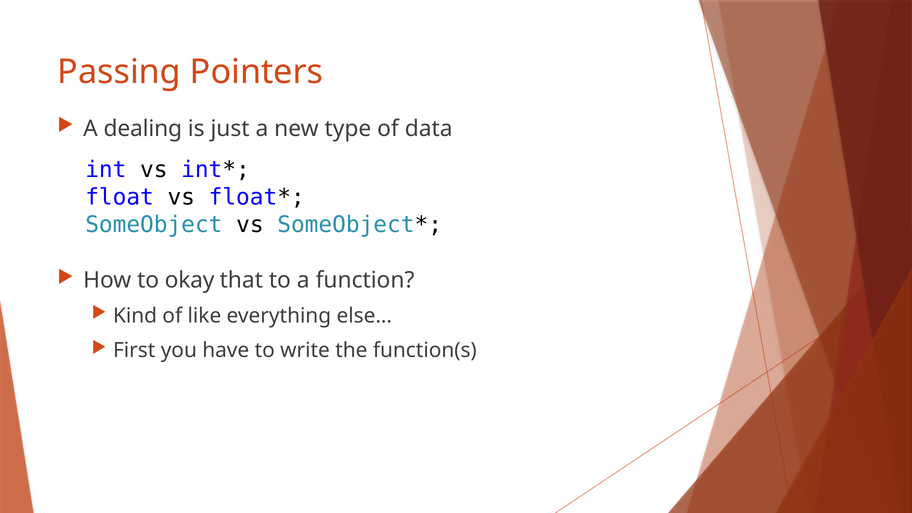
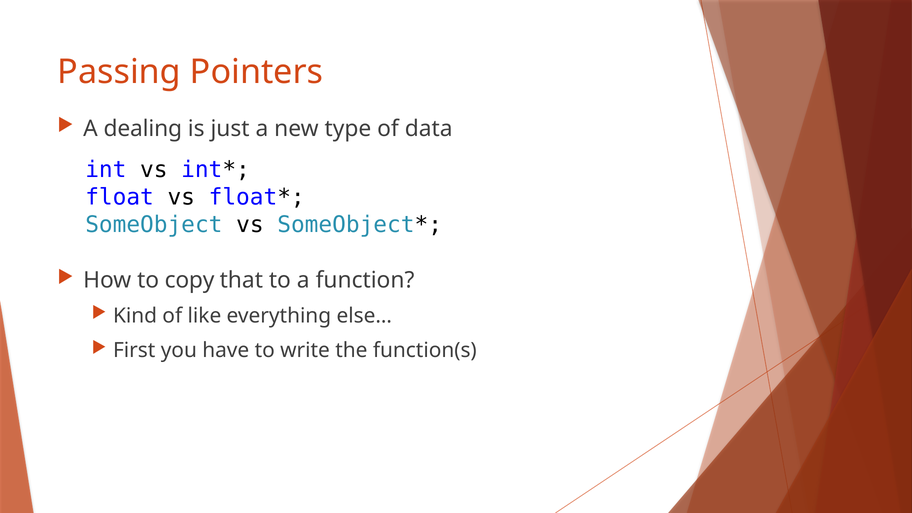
okay: okay -> copy (190, 280)
